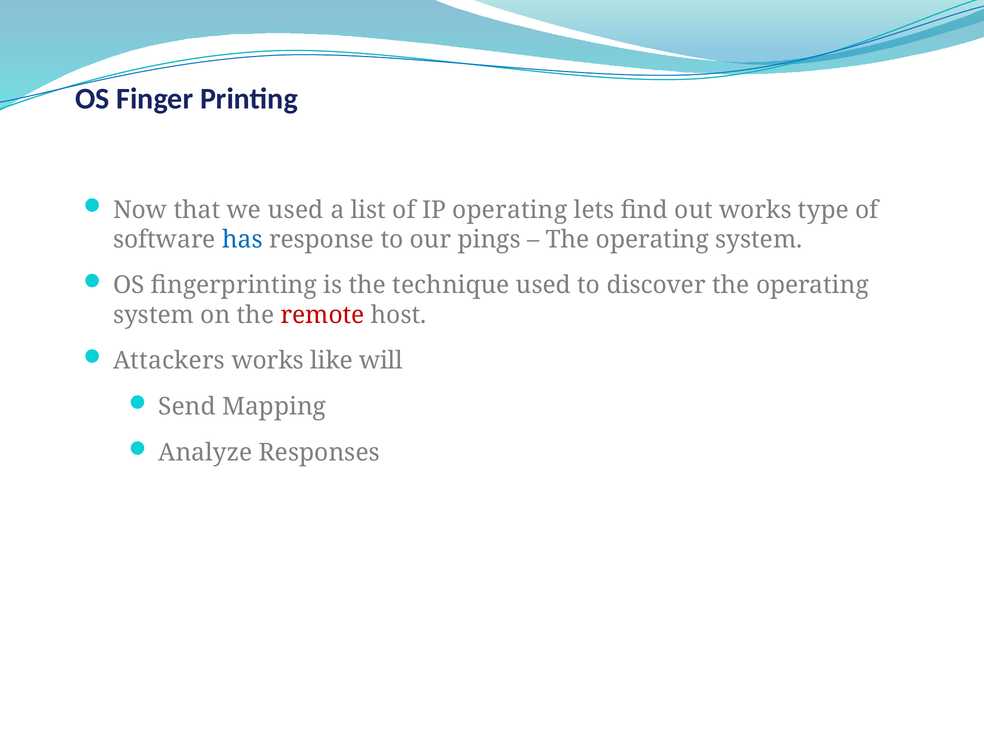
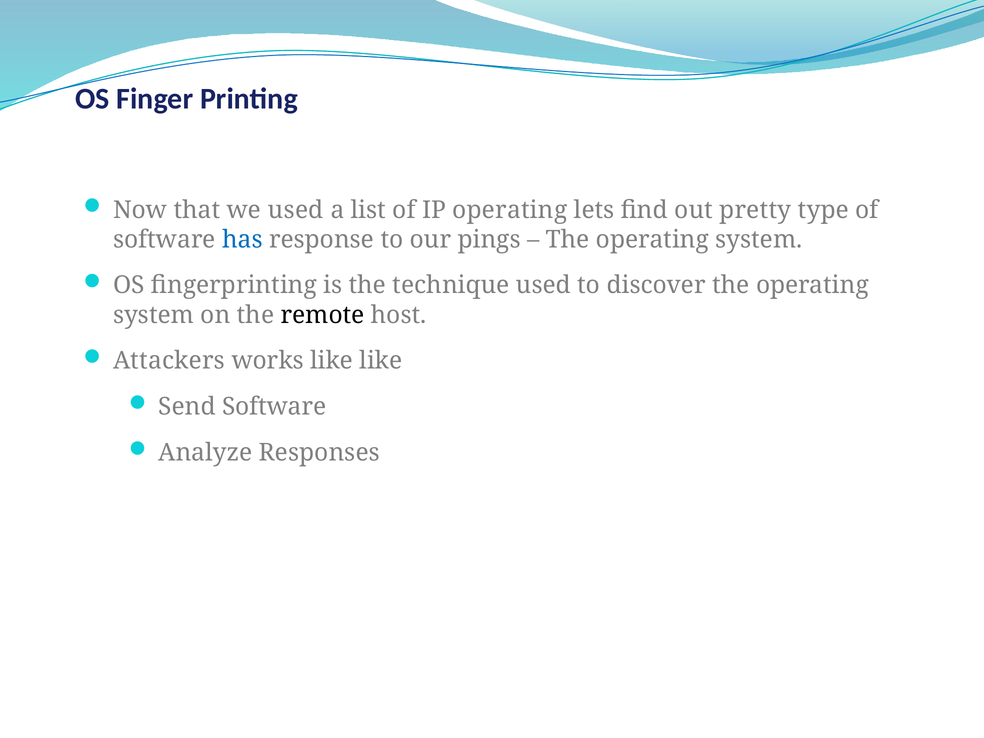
out works: works -> pretty (755, 210)
remote colour: red -> black (323, 315)
like will: will -> like (381, 361)
Send Mapping: Mapping -> Software (274, 407)
